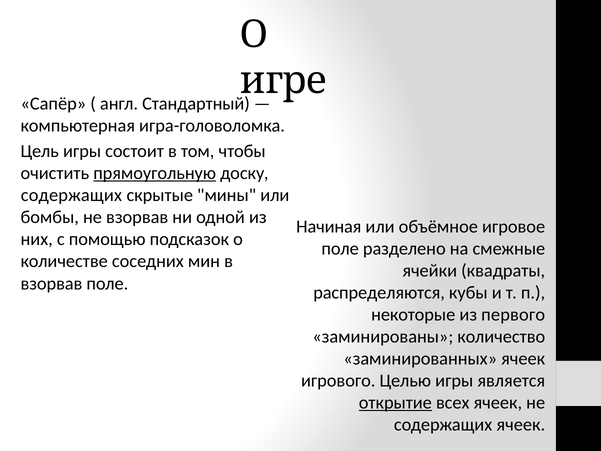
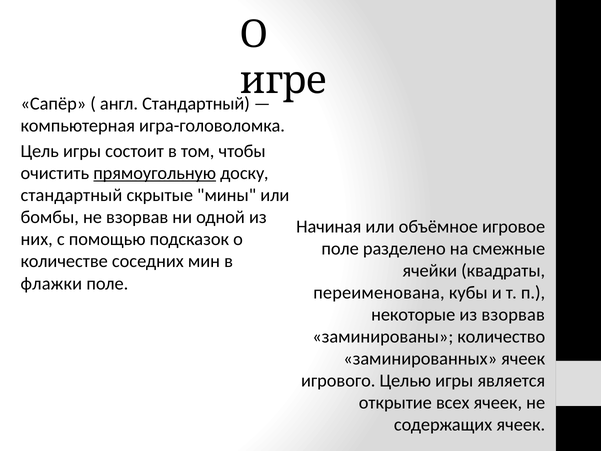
содержащих: содержащих -> стандартный (71, 195)
взорвав: взорвав -> флажки (51, 283)
распределяются: распределяются -> переименована (379, 292)
из первого: первого -> взорвав (513, 314)
открытие underline: present -> none (395, 403)
